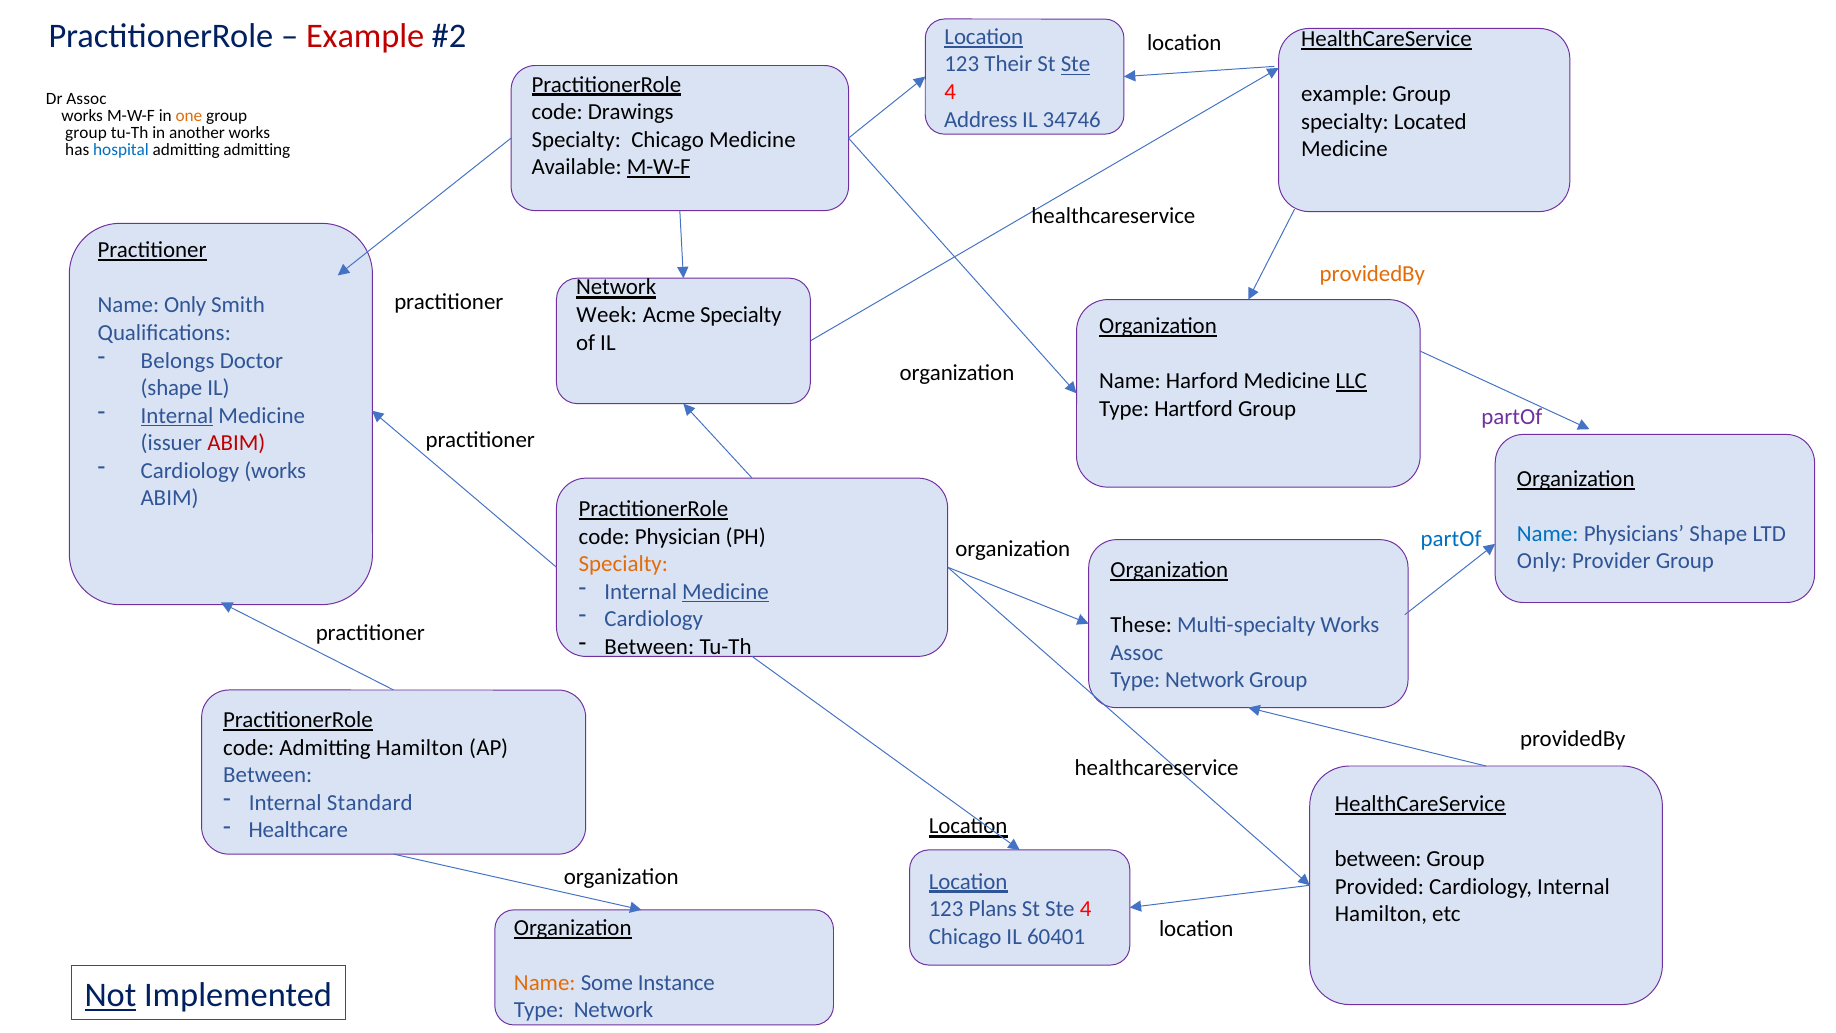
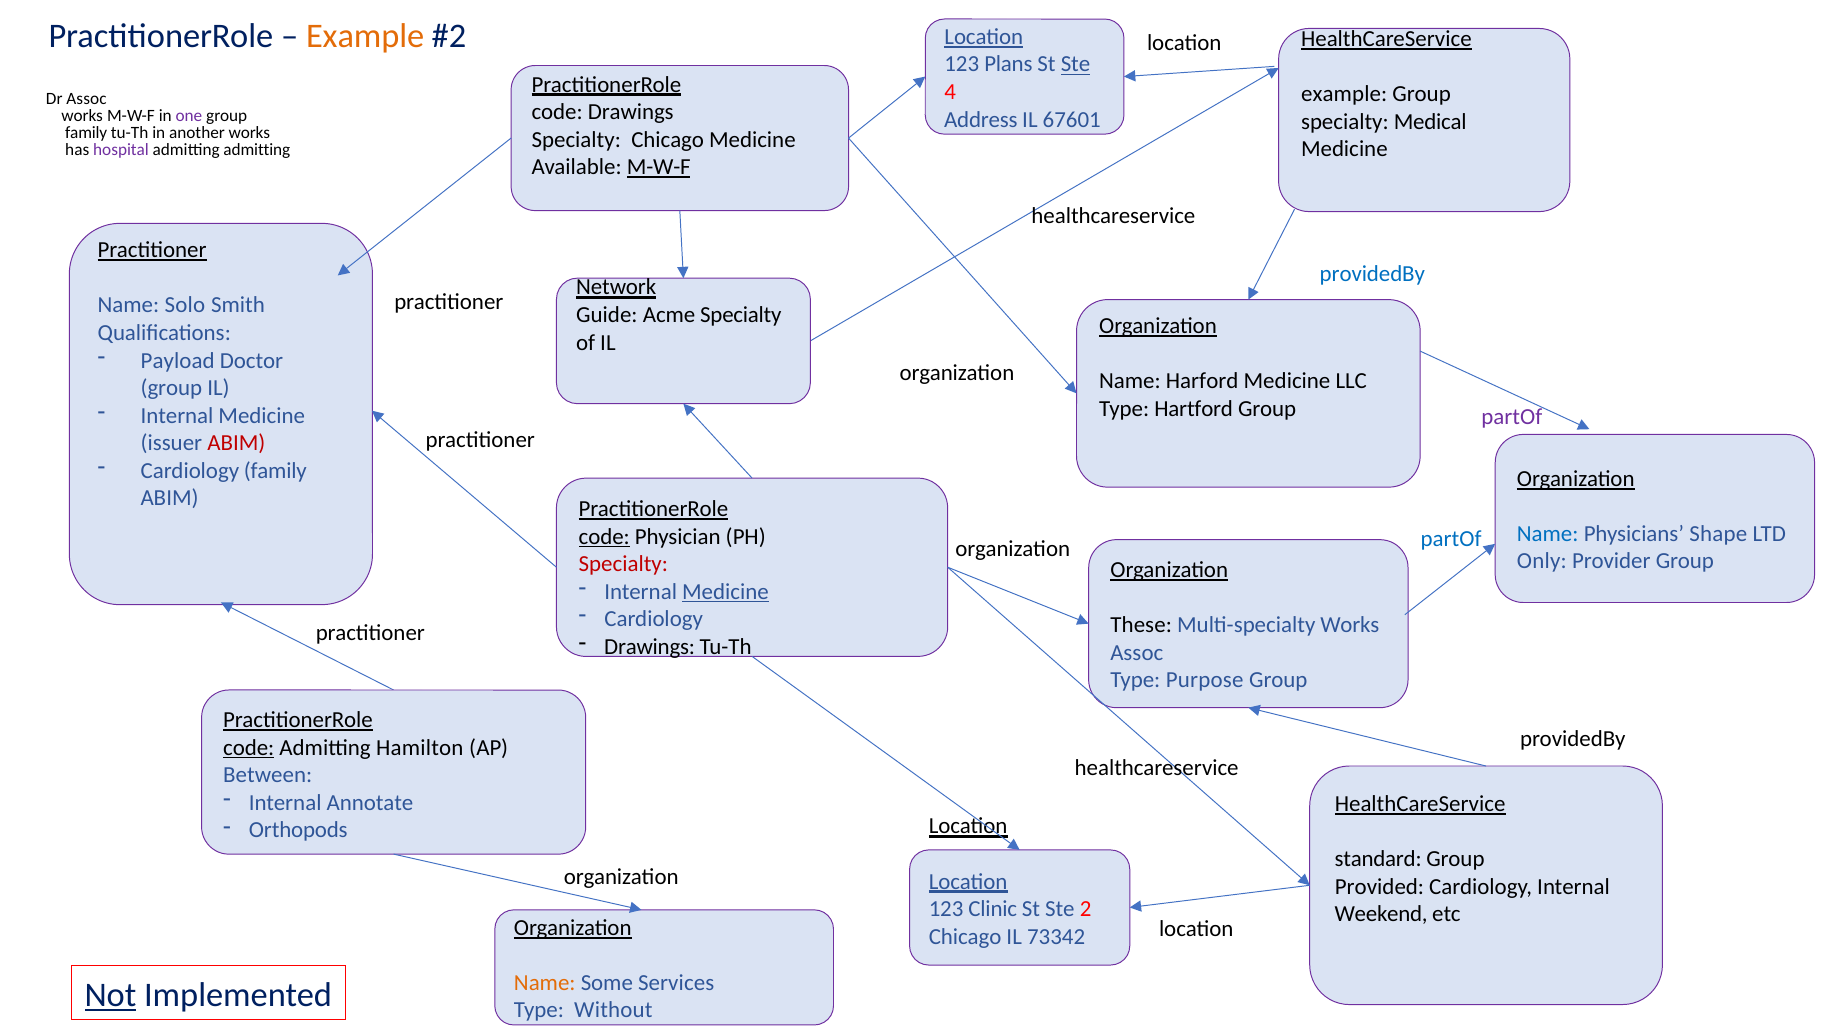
Example colour: red -> orange (365, 36)
Their: Their -> Plans (1008, 64)
one colour: orange -> purple (189, 116)
34746: 34746 -> 67601 (1072, 119)
Located: Located -> Medical (1430, 122)
group: group -> family (86, 133)
hospital colour: blue -> purple (121, 149)
providedBy colour: orange -> blue (1372, 274)
Name Only: Only -> Solo (185, 305)
Week: Week -> Guide (607, 315)
Belongs: Belongs -> Payload (178, 360)
LLC underline: present -> none (1351, 381)
shape: shape -> group (171, 388)
Internal underline: present -> none (177, 415)
Cardiology works: works -> family (275, 471)
code underline: none -> present (604, 536)
Specialty colour: orange -> red (623, 564)
Between: Between -> Drawings (650, 647)
Network: Network -> Purpose (1205, 680)
code underline: none -> present (249, 747)
Standard: Standard -> Annotate (370, 803)
Healthcare: Healthcare -> Orthopods (298, 830)
between: between -> standard (1378, 859)
Plans: Plans -> Clinic (993, 909)
4: 4 -> 2 (1086, 909)
Hamilton: Hamilton -> Weekend (1381, 914)
60401: 60401 -> 73342 (1056, 936)
Instance: Instance -> Services (676, 983)
Network: Network -> Without (613, 1010)
